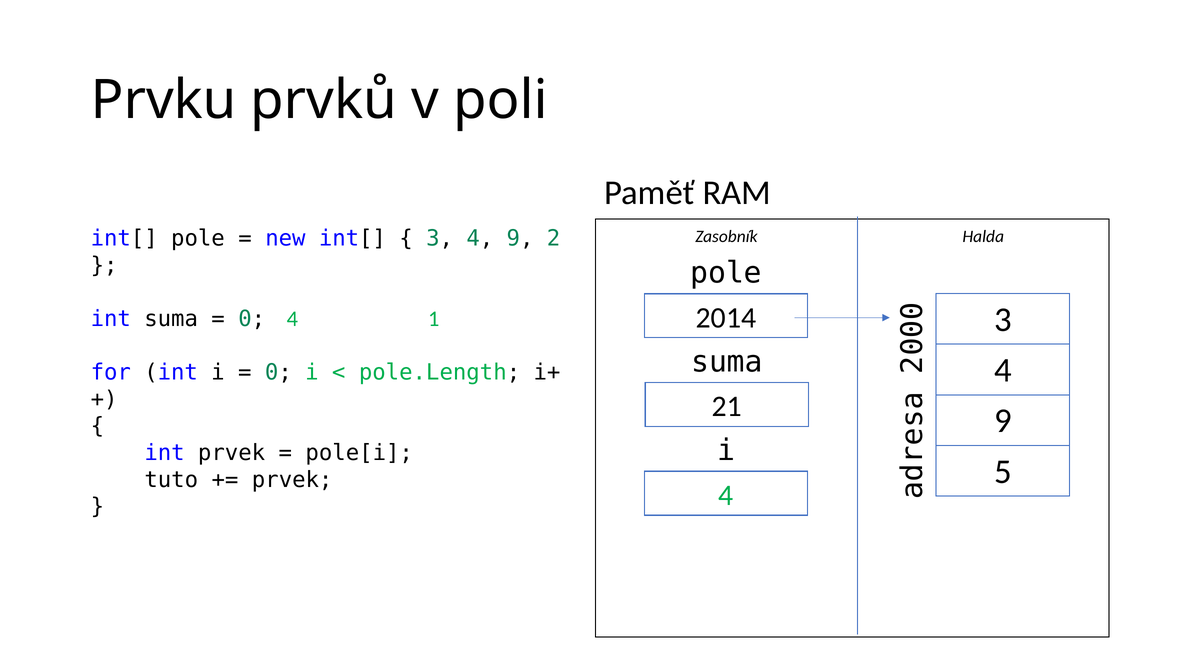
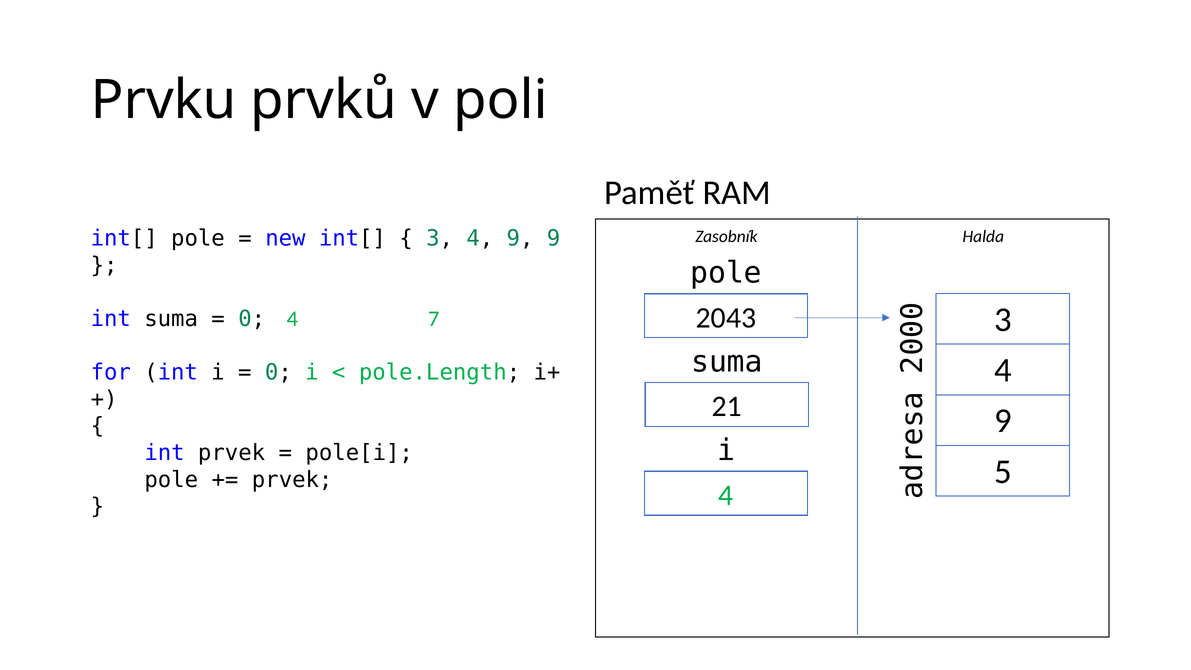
9 2: 2 -> 9 (554, 238)
2014: 2014 -> 2043 (726, 318)
1: 1 -> 7 (434, 319)
tuto: tuto -> pole (171, 480)
